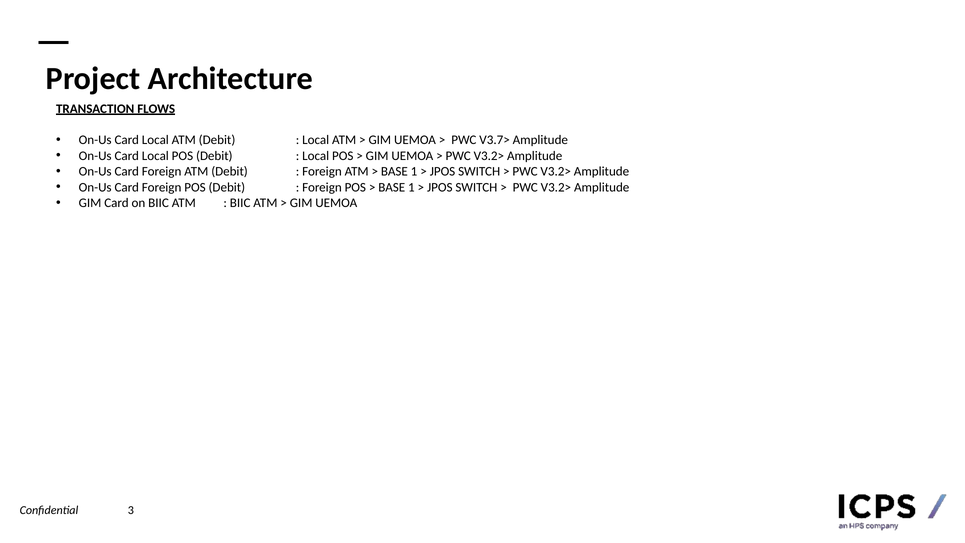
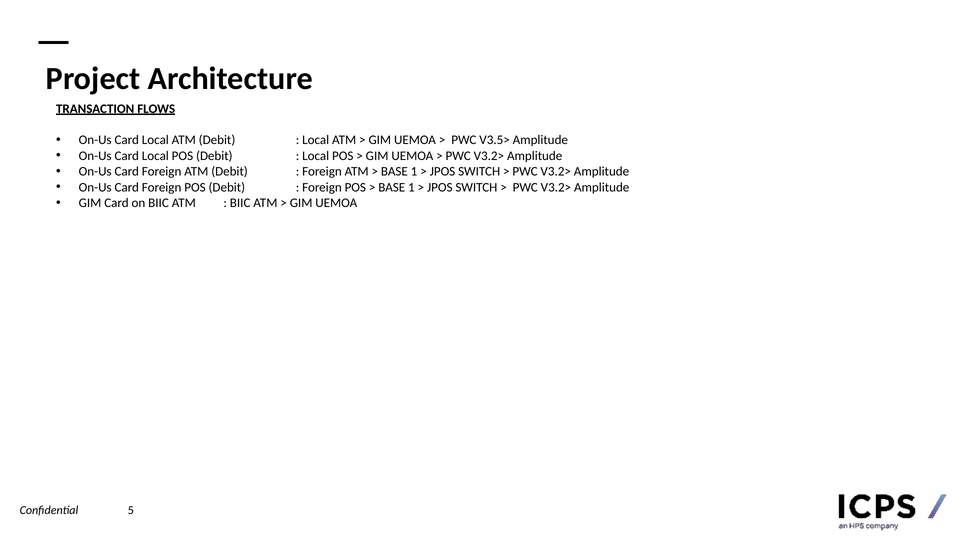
V3.7>: V3.7> -> V3.5> (495, 140)
3: 3 -> 5 (131, 510)
